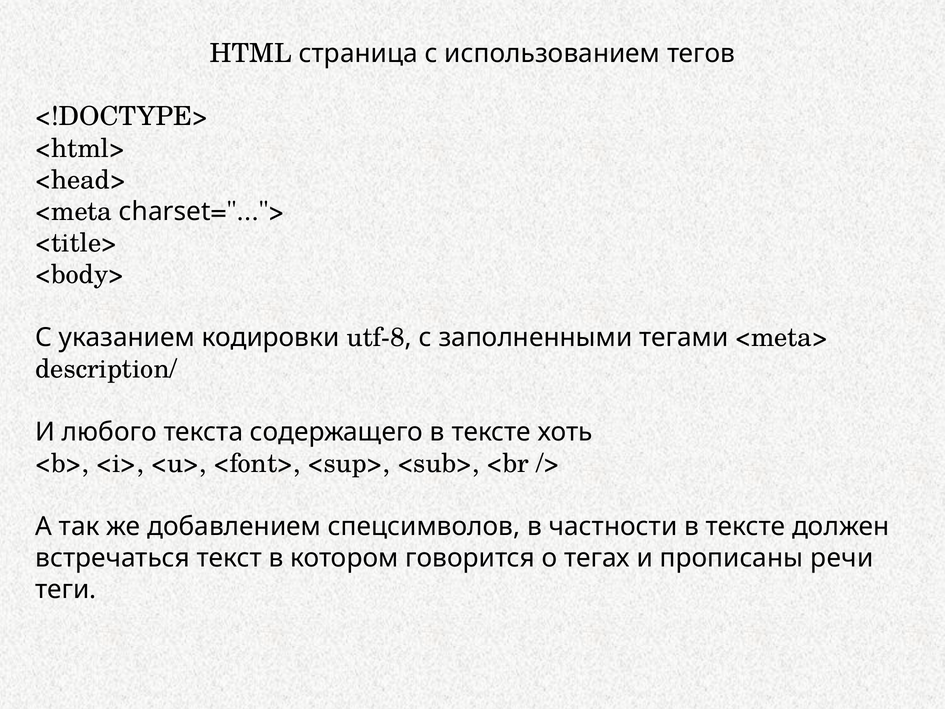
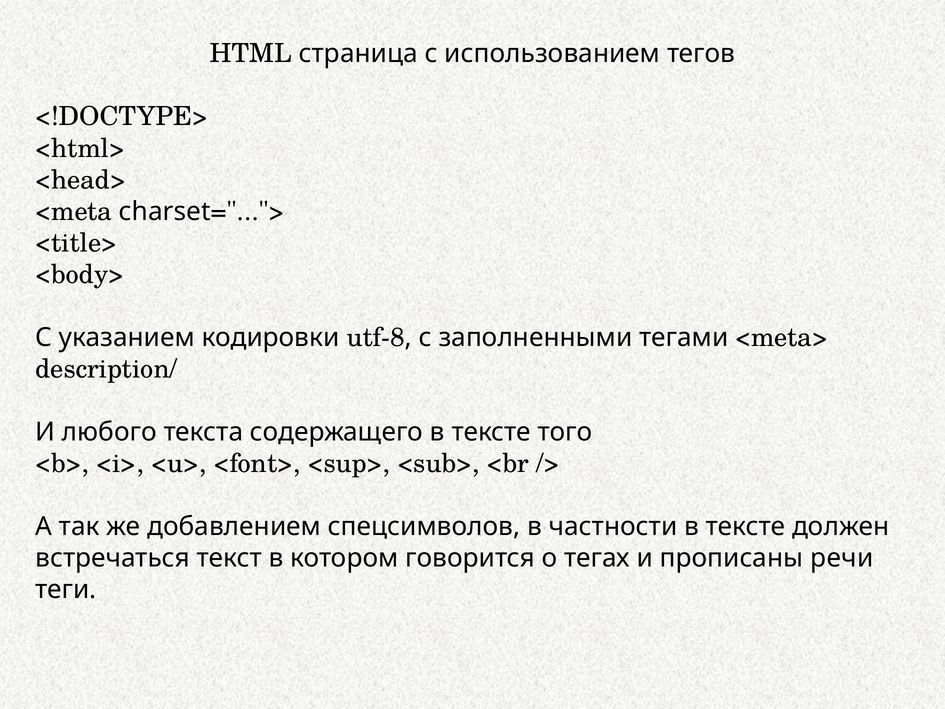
хоть: хоть -> того (565, 432)
